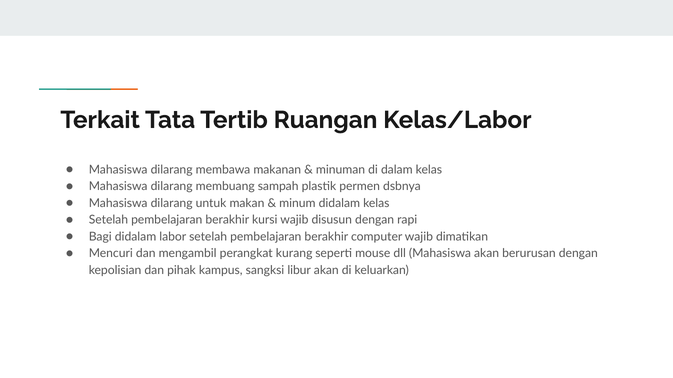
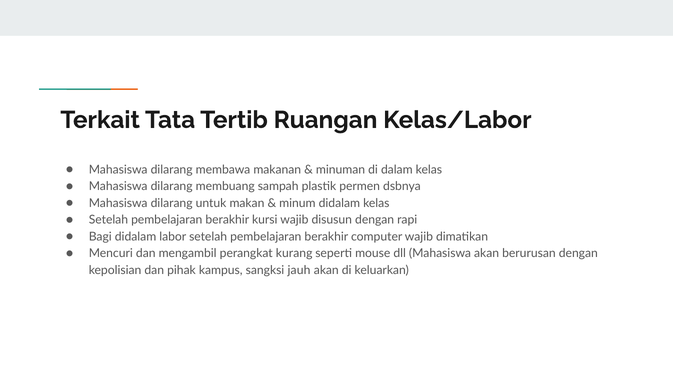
libur: libur -> jauh (299, 270)
